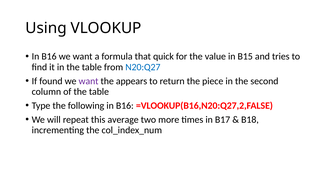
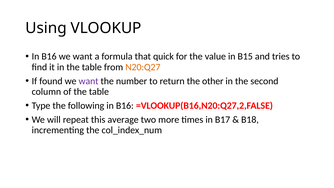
N20:Q27 colour: blue -> orange (143, 67)
appears: appears -> number (132, 81)
piece: piece -> other (213, 81)
